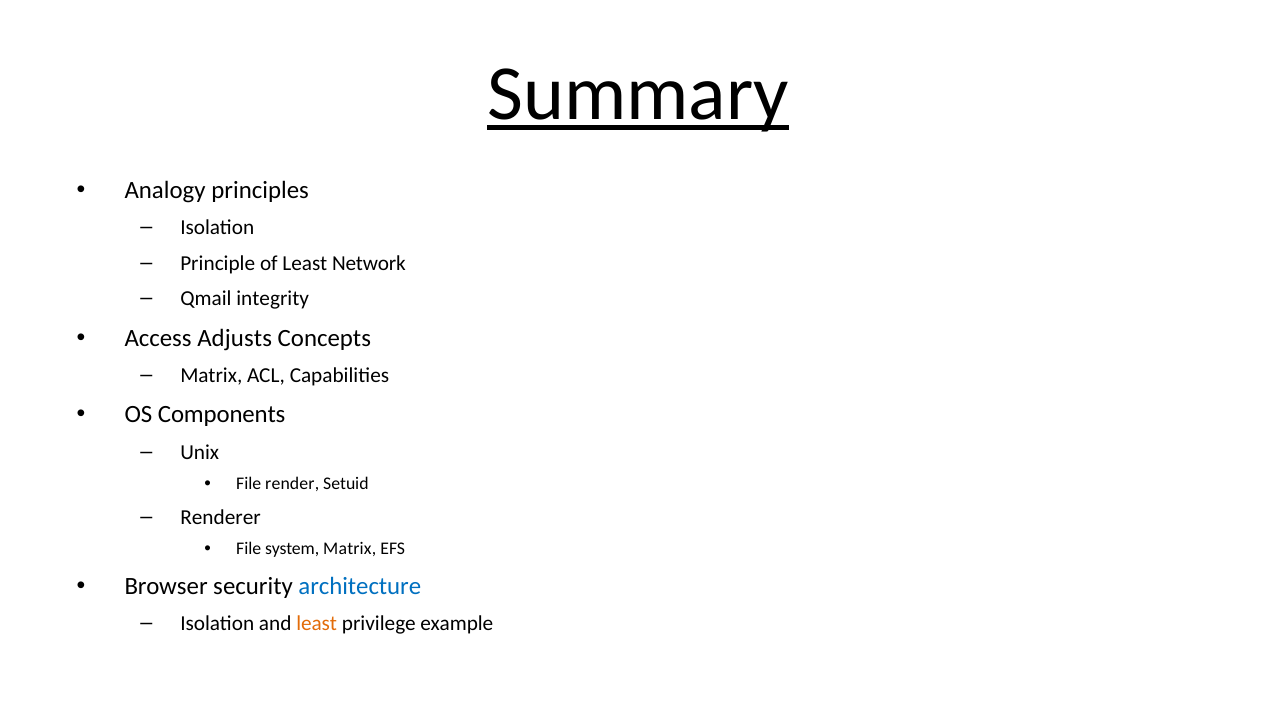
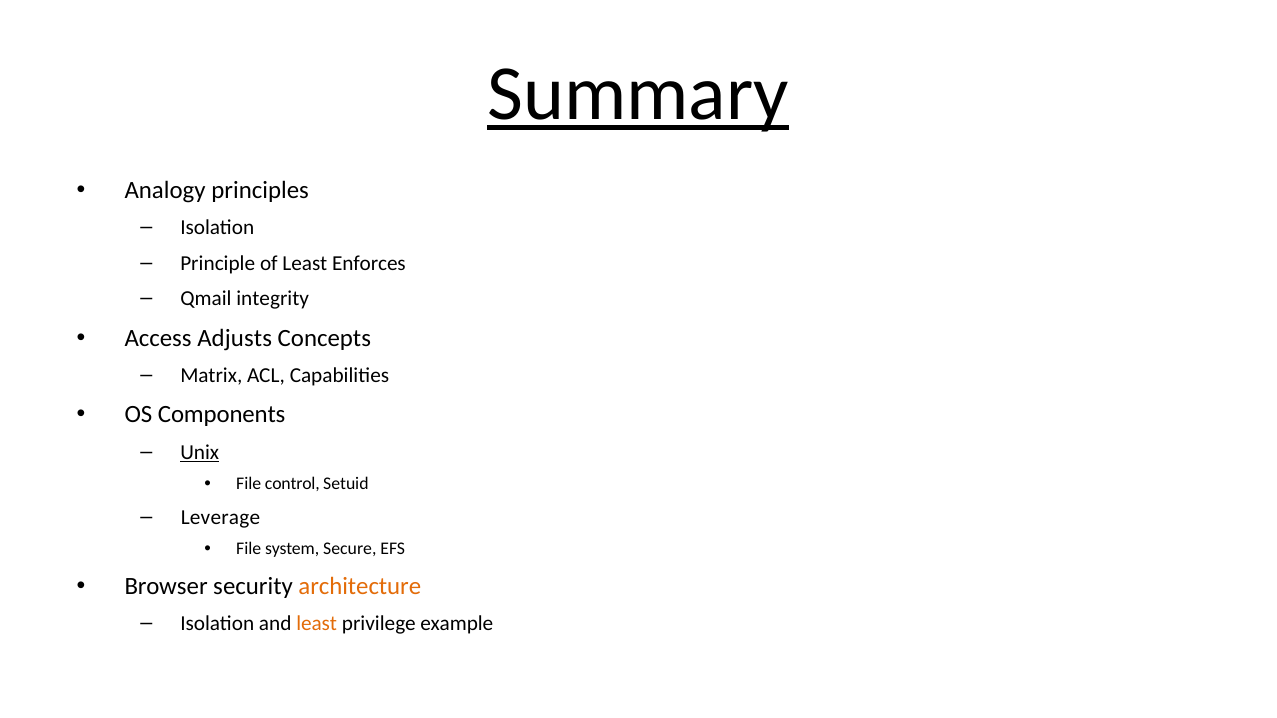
Network: Network -> Enforces (369, 264)
Unix underline: none -> present (200, 452)
render: render -> control (292, 484)
Renderer: Renderer -> Leverage (220, 518)
system Matrix: Matrix -> Secure (350, 549)
architecture colour: blue -> orange (360, 587)
